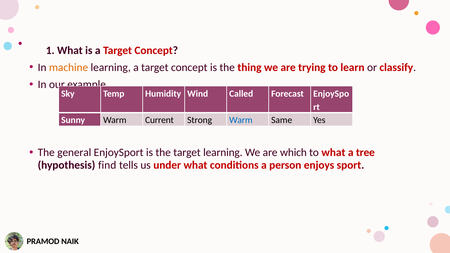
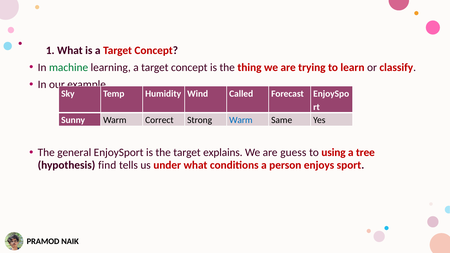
machine colour: orange -> green (69, 67)
Current: Current -> Correct (159, 120)
target learning: learning -> explains (223, 153)
which: which -> guess (293, 153)
to what: what -> using (334, 153)
